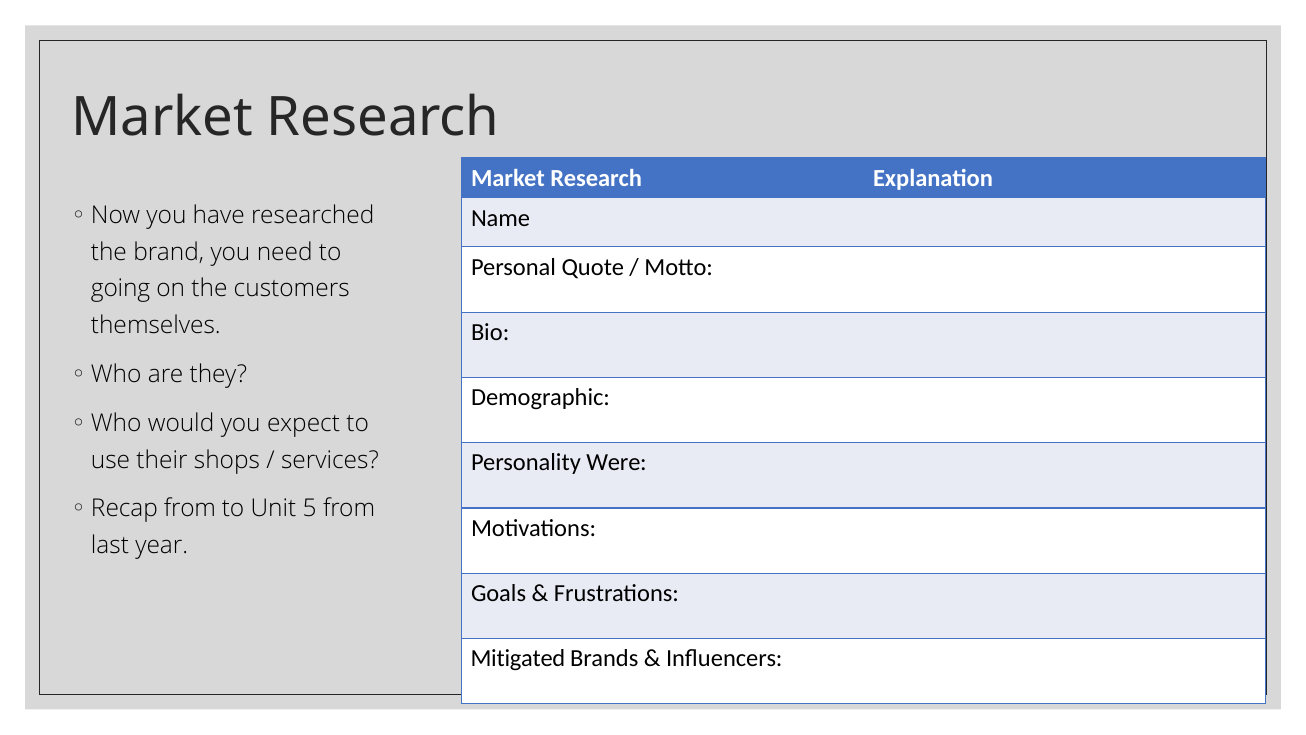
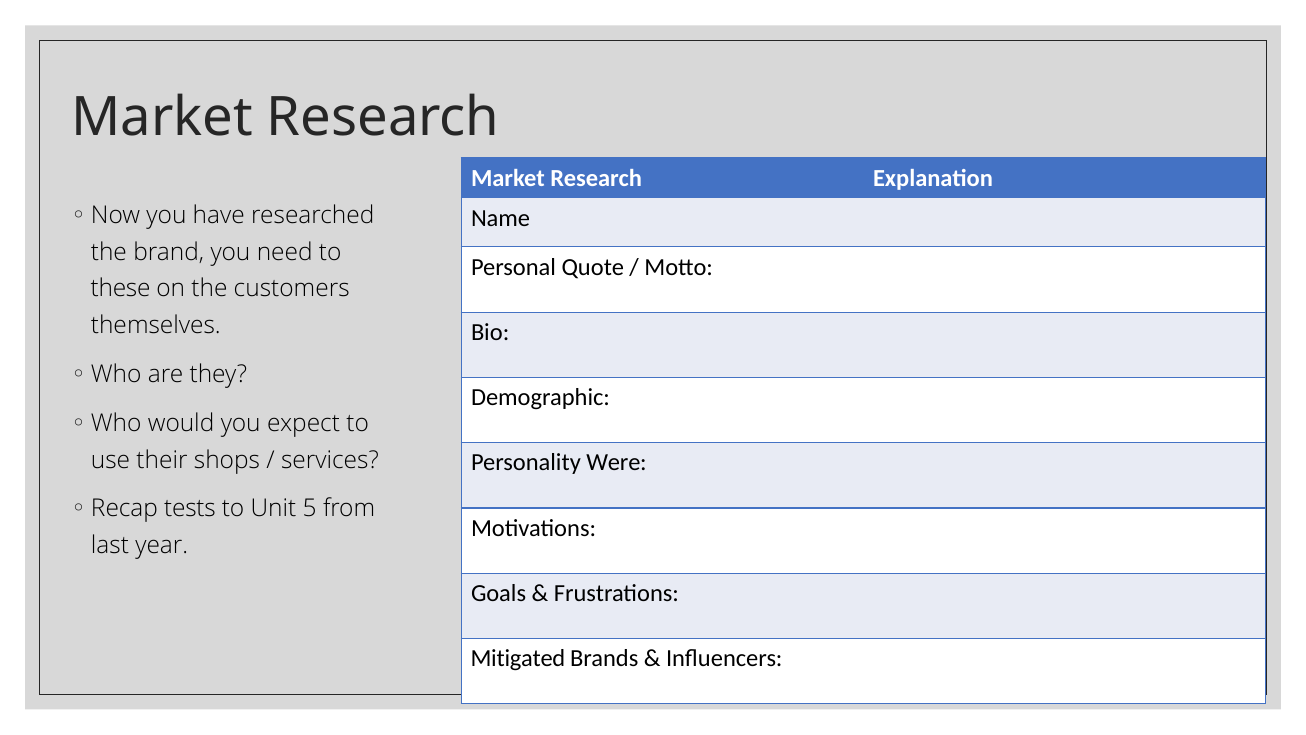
going: going -> these (121, 289)
from: from -> tests (190, 509)
